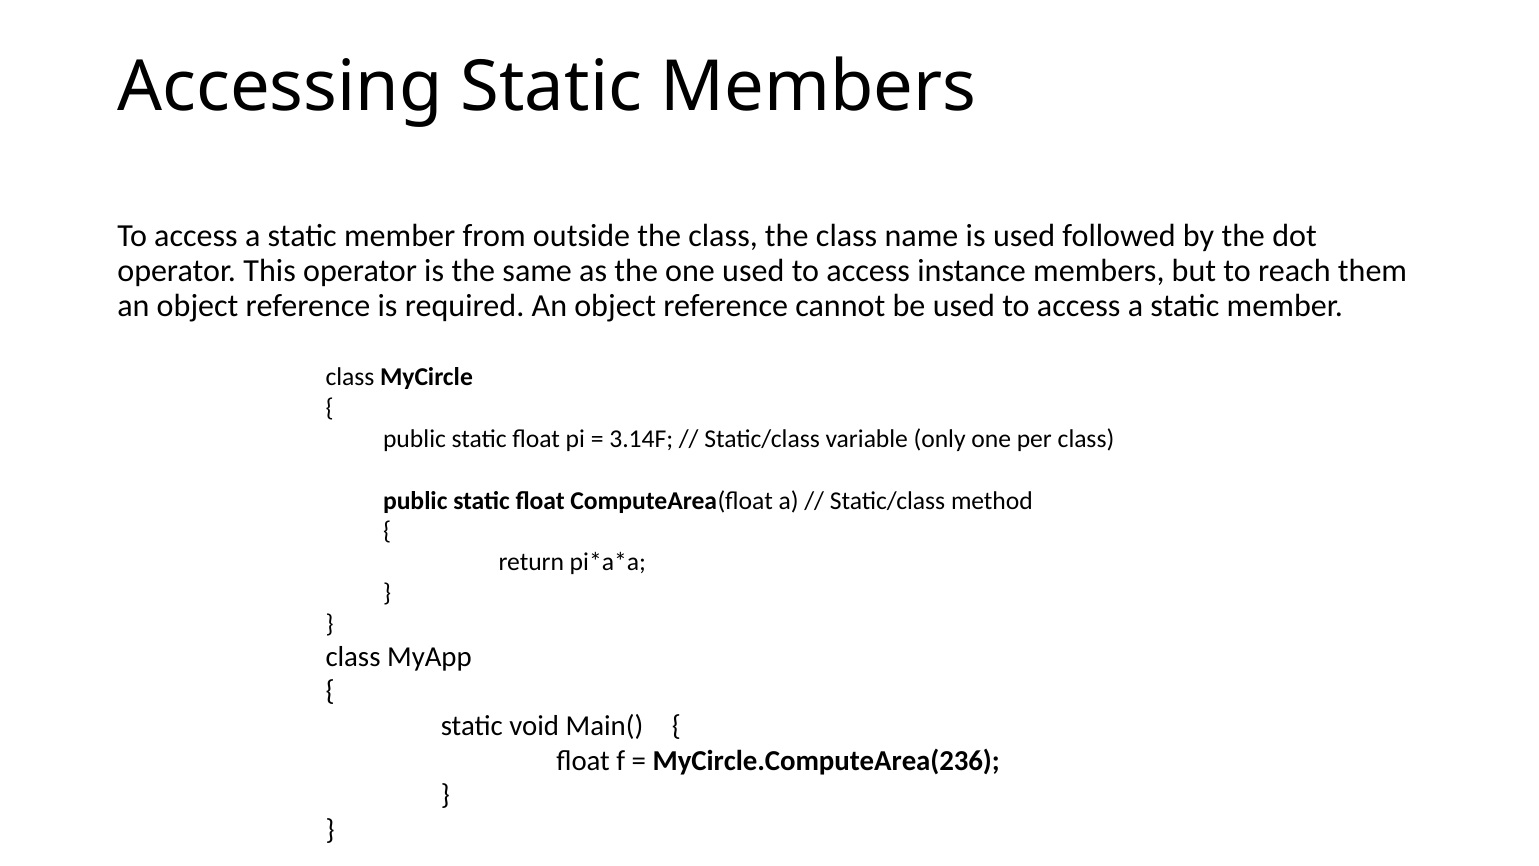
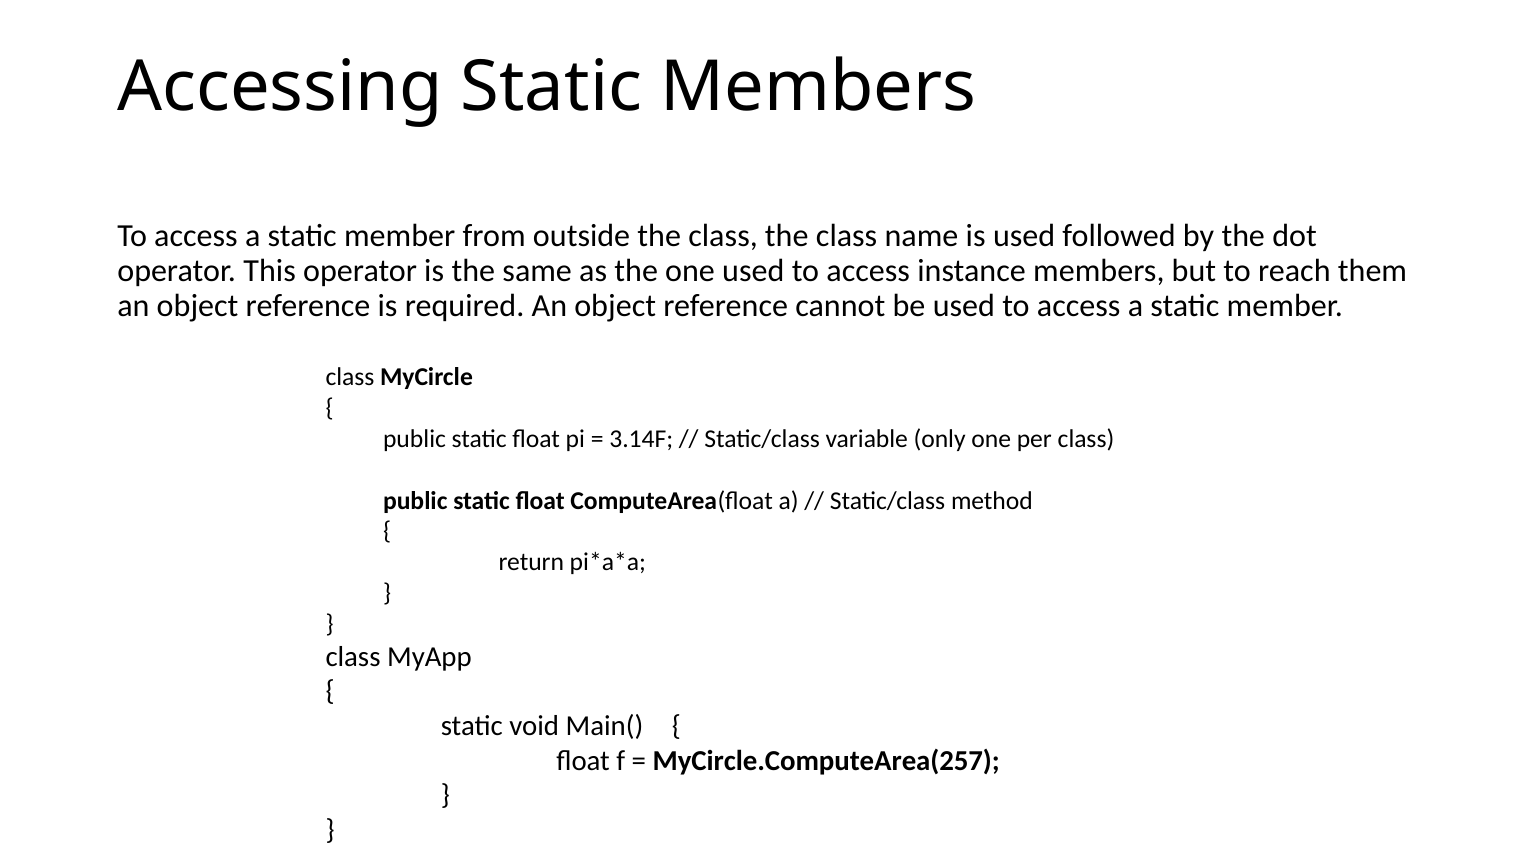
MyCircle.ComputeArea(236: MyCircle.ComputeArea(236 -> MyCircle.ComputeArea(257 (826, 760)
